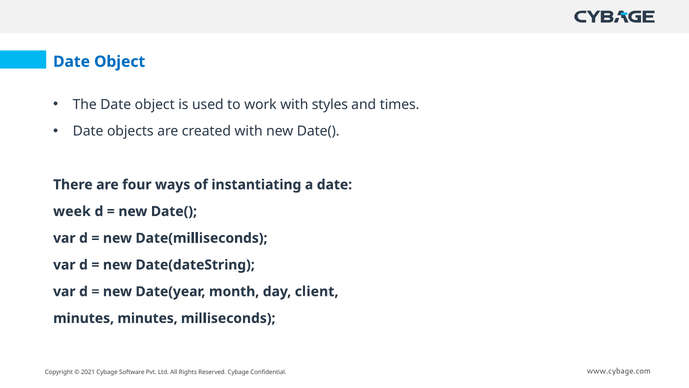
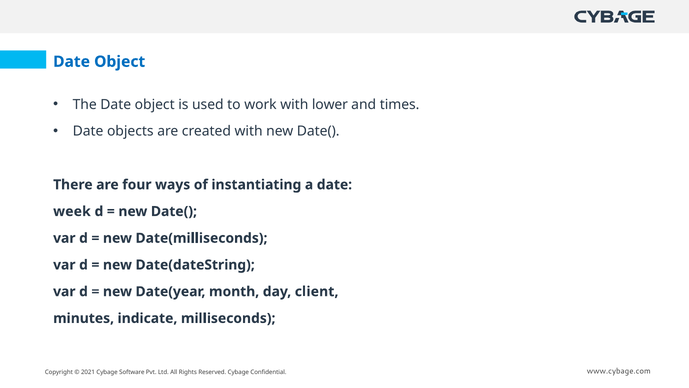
styles: styles -> lower (330, 104)
minutes minutes: minutes -> indicate (147, 318)
